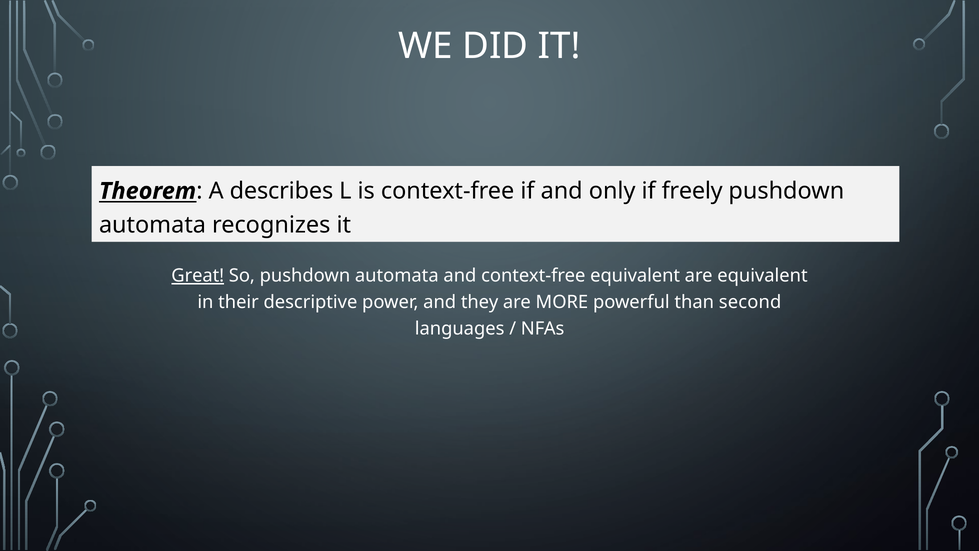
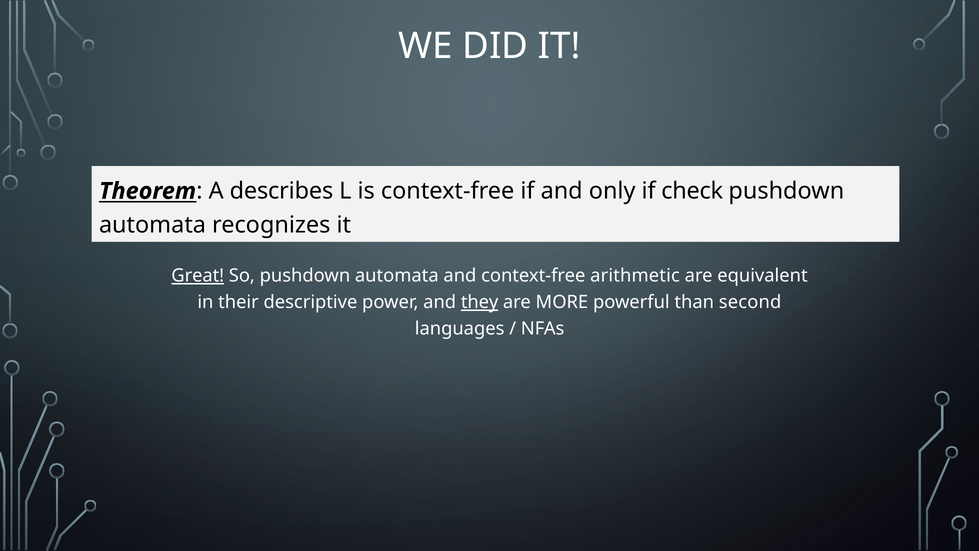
freely: freely -> check (692, 191)
context-free equivalent: equivalent -> arithmetic (635, 276)
they underline: none -> present (480, 302)
